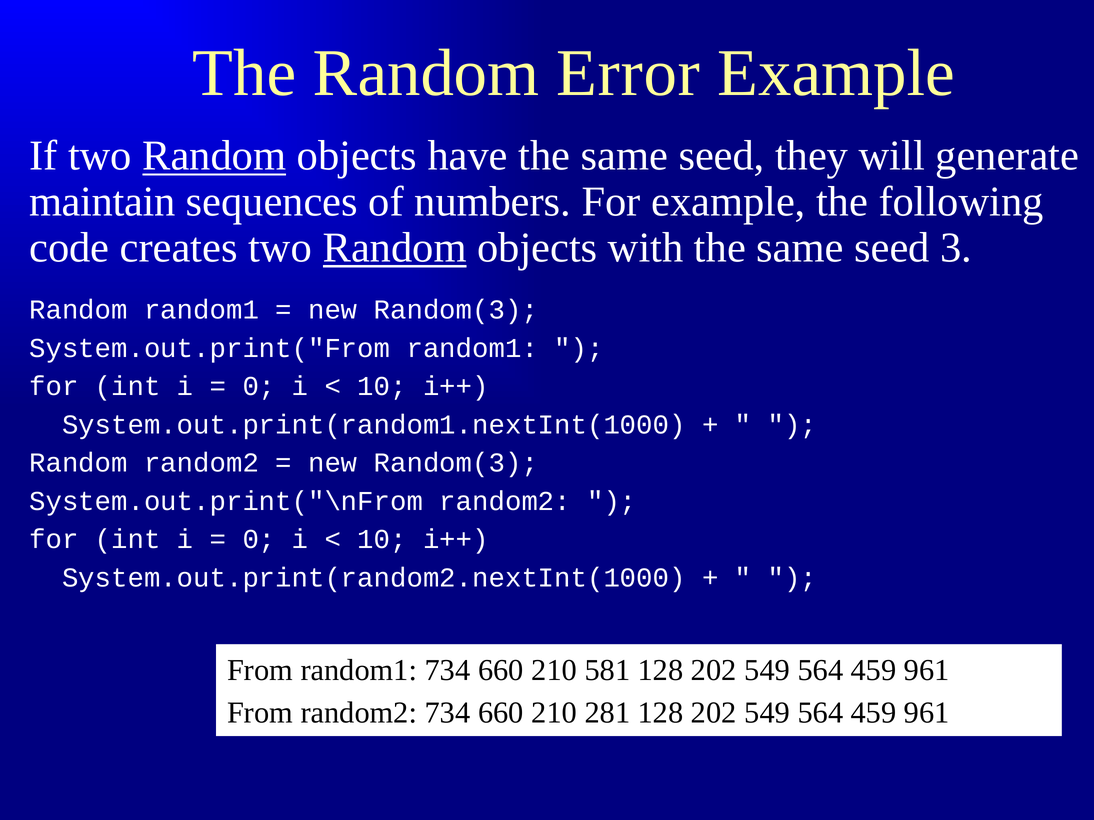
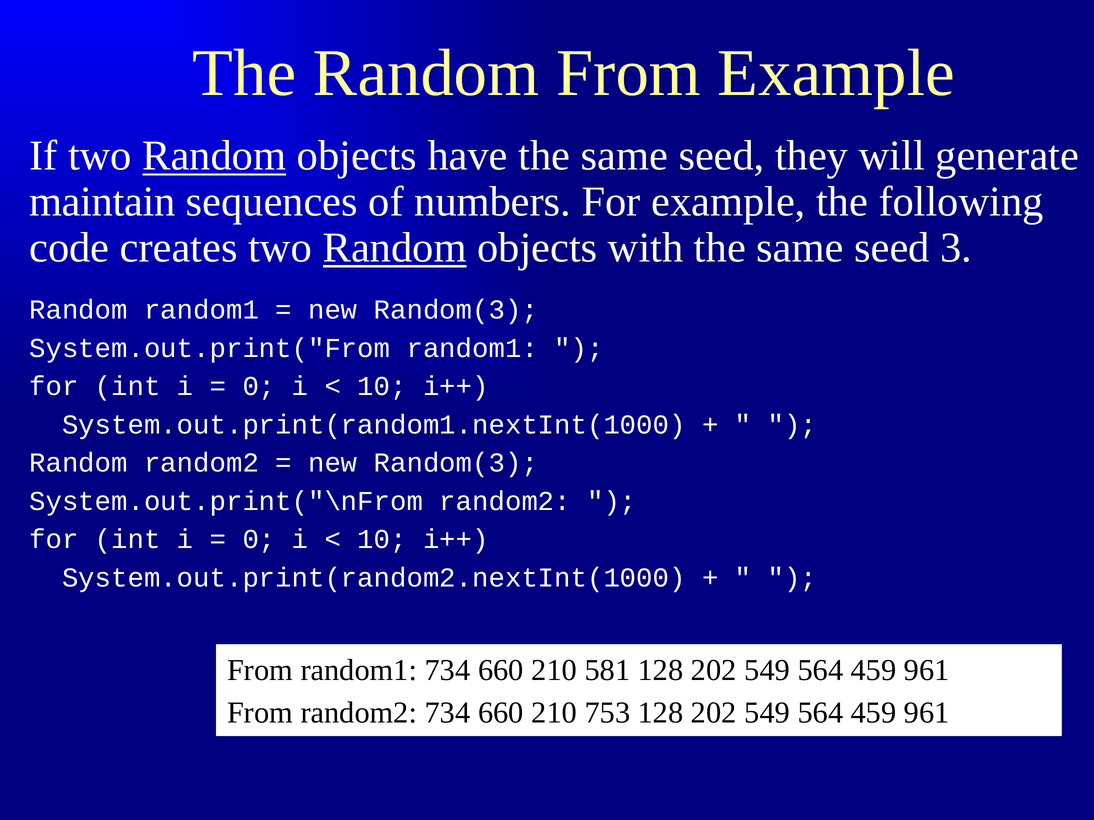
Random Error: Error -> From (628, 73)
281: 281 -> 753 (607, 713)
